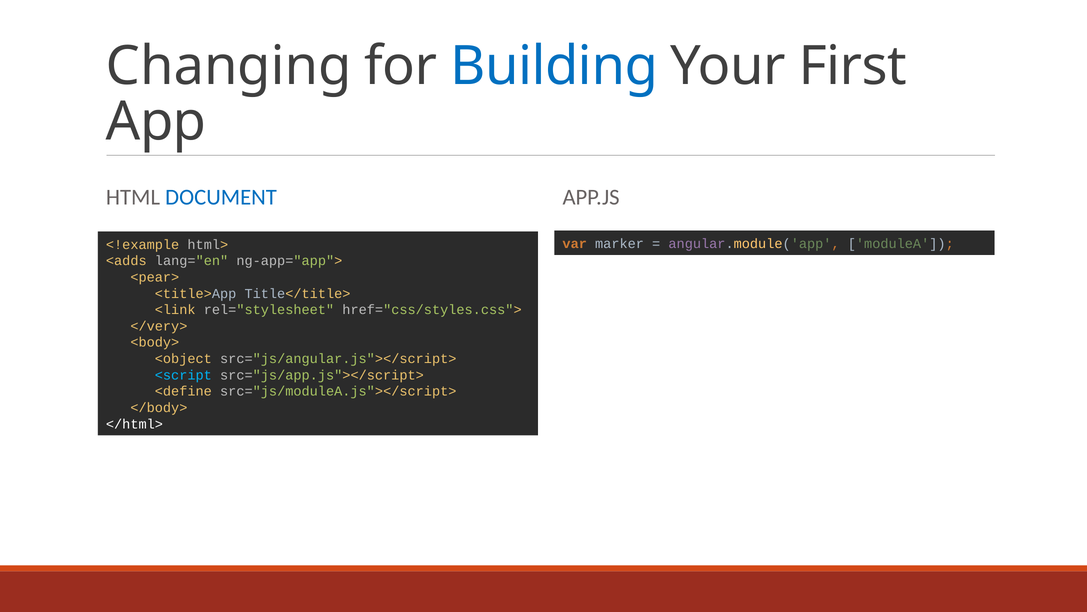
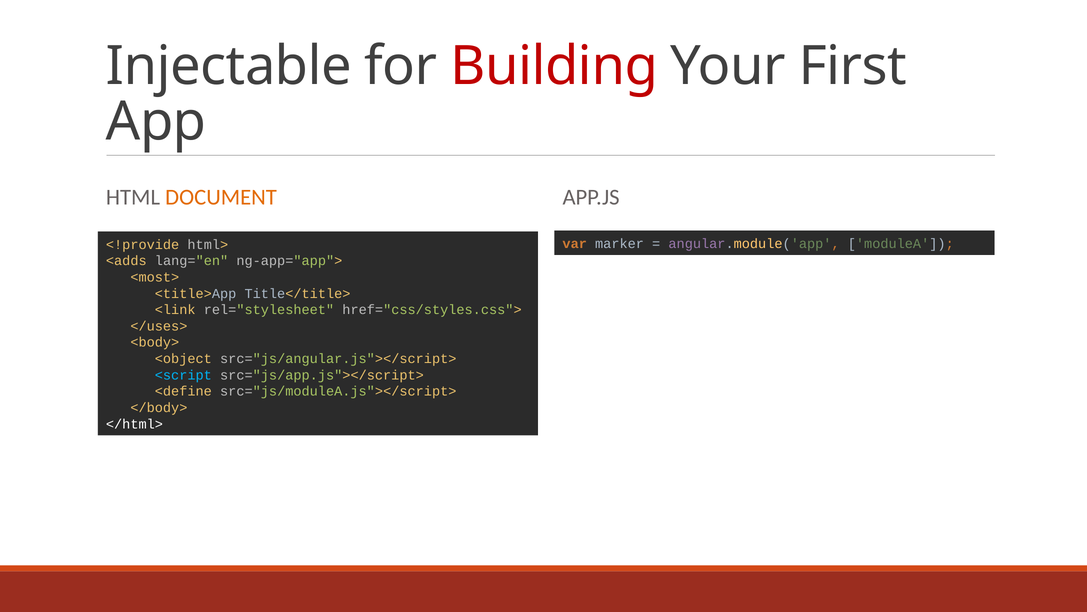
Changing: Changing -> Injectable (229, 66)
Building colour: blue -> red (554, 66)
DOCUMENT colour: blue -> orange (221, 197)
<!example: <!example -> <!provide (143, 244)
<pear>: <pear> -> <most> (155, 277)
</very>: </very> -> </uses> (159, 326)
